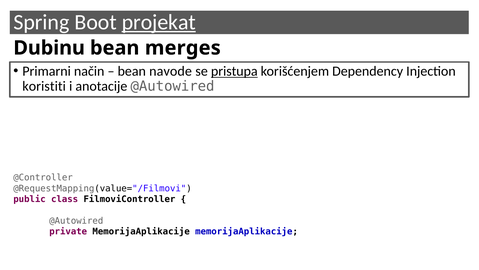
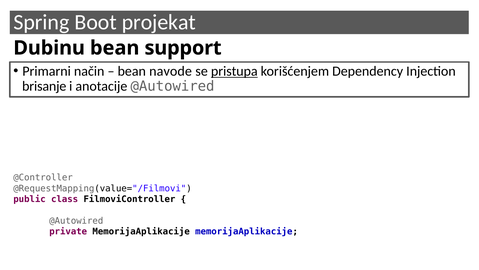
projekat underline: present -> none (159, 22)
merges: merges -> support (183, 48)
koristiti: koristiti -> brisanje (44, 86)
